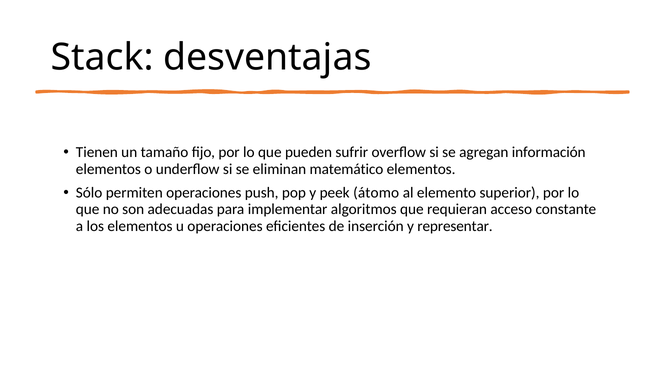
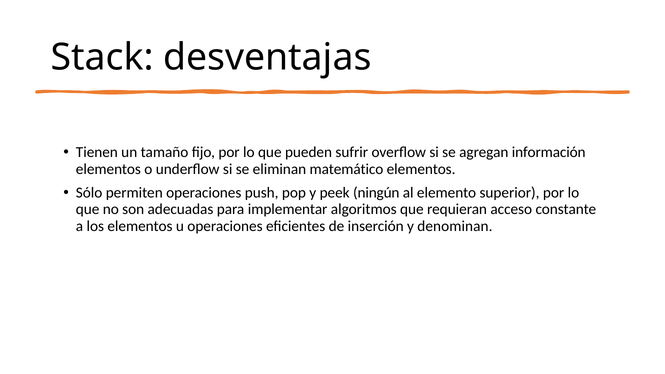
átomo: átomo -> ningún (376, 193)
representar: representar -> denominan (455, 226)
